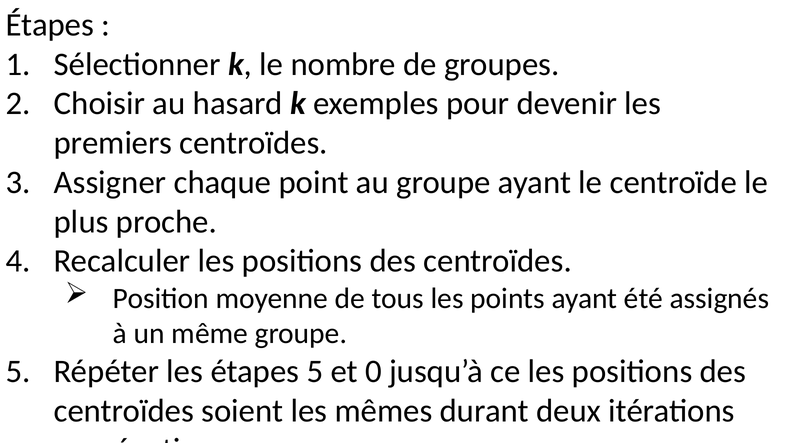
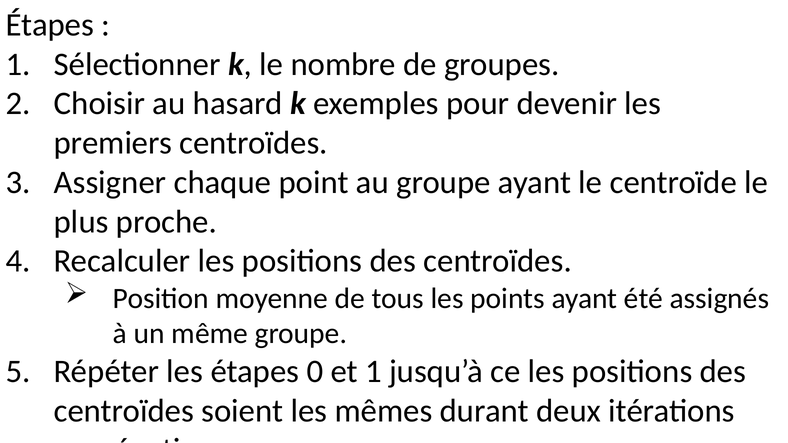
étapes 5: 5 -> 0 (315, 372)
et 0: 0 -> 1 (373, 372)
